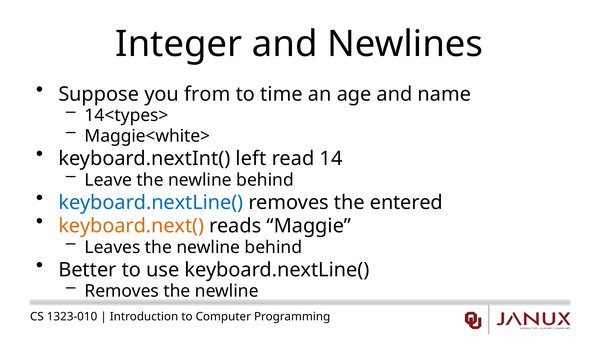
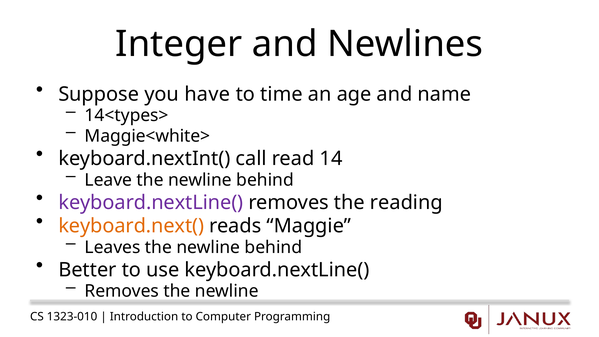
from: from -> have (207, 94)
left: left -> call (251, 159)
keyboard.nextLine( colour: blue -> purple (151, 203)
entered: entered -> reading (406, 203)
